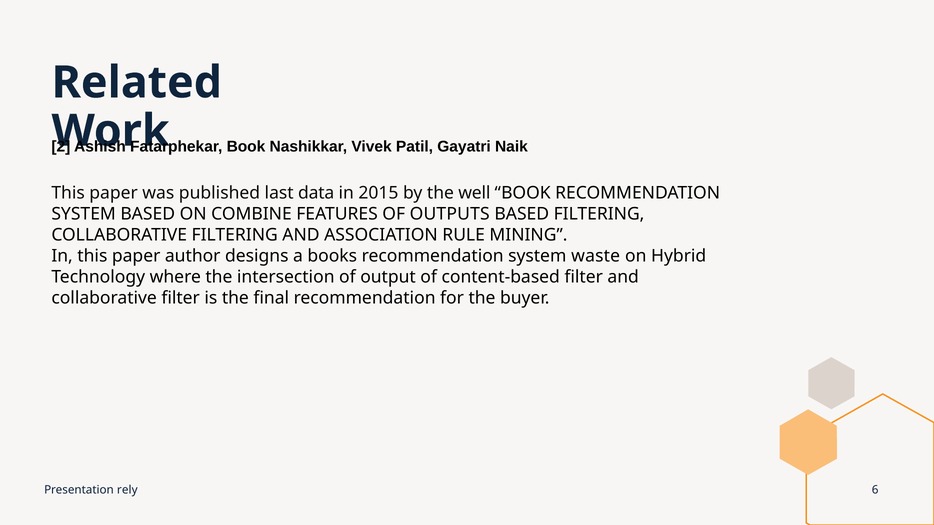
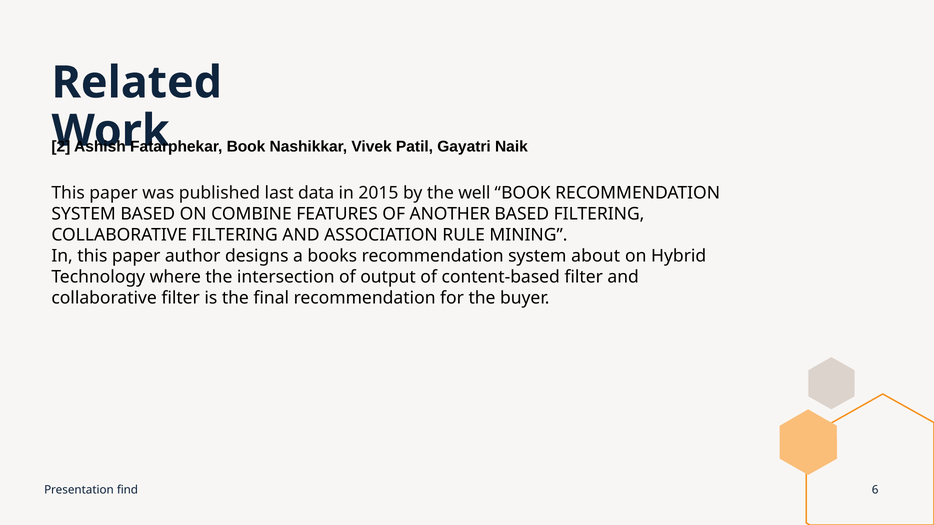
OUTPUTS: OUTPUTS -> ANOTHER (450, 214)
waste: waste -> about (596, 256)
rely: rely -> find (127, 490)
